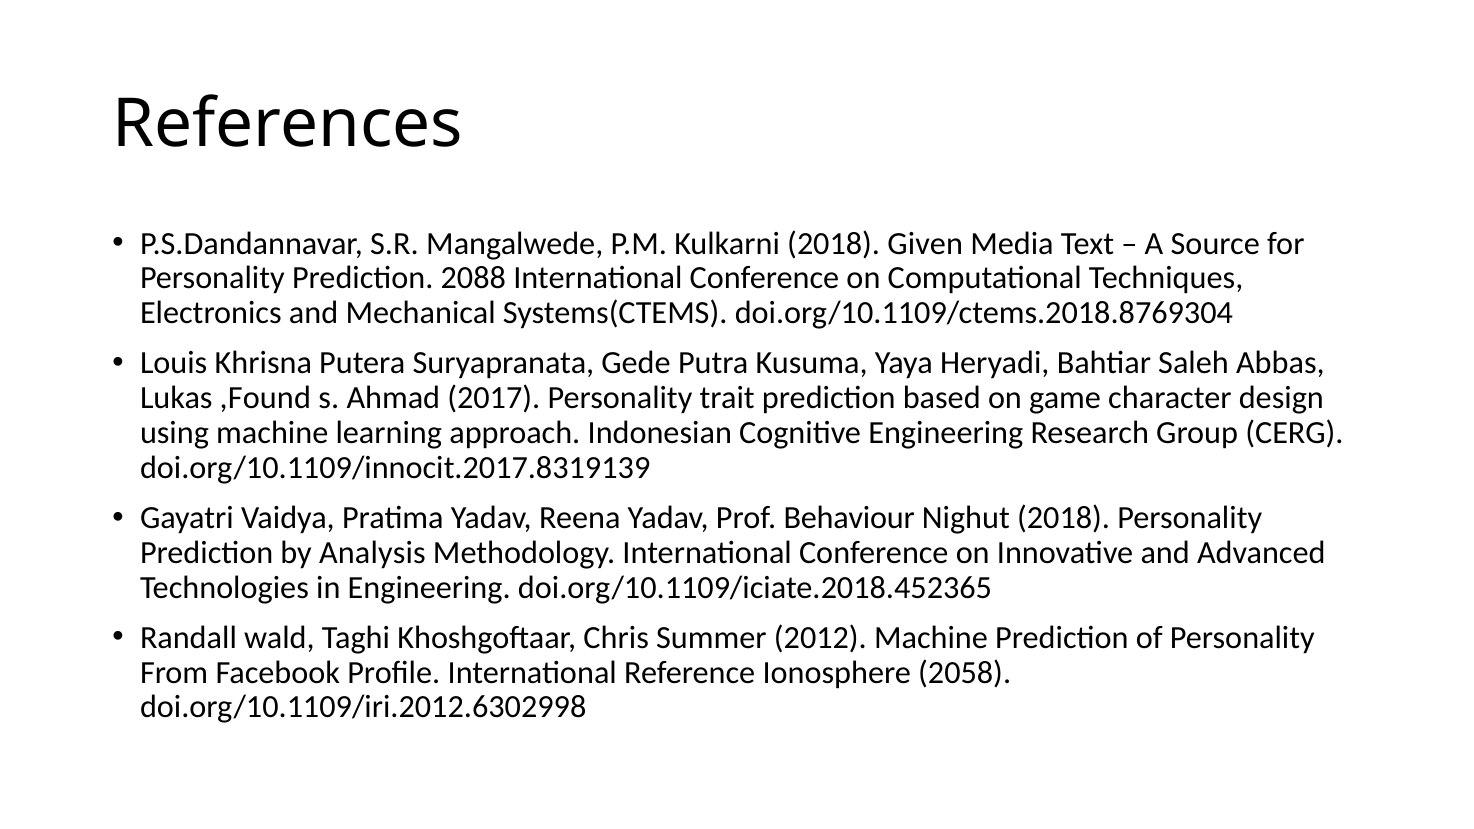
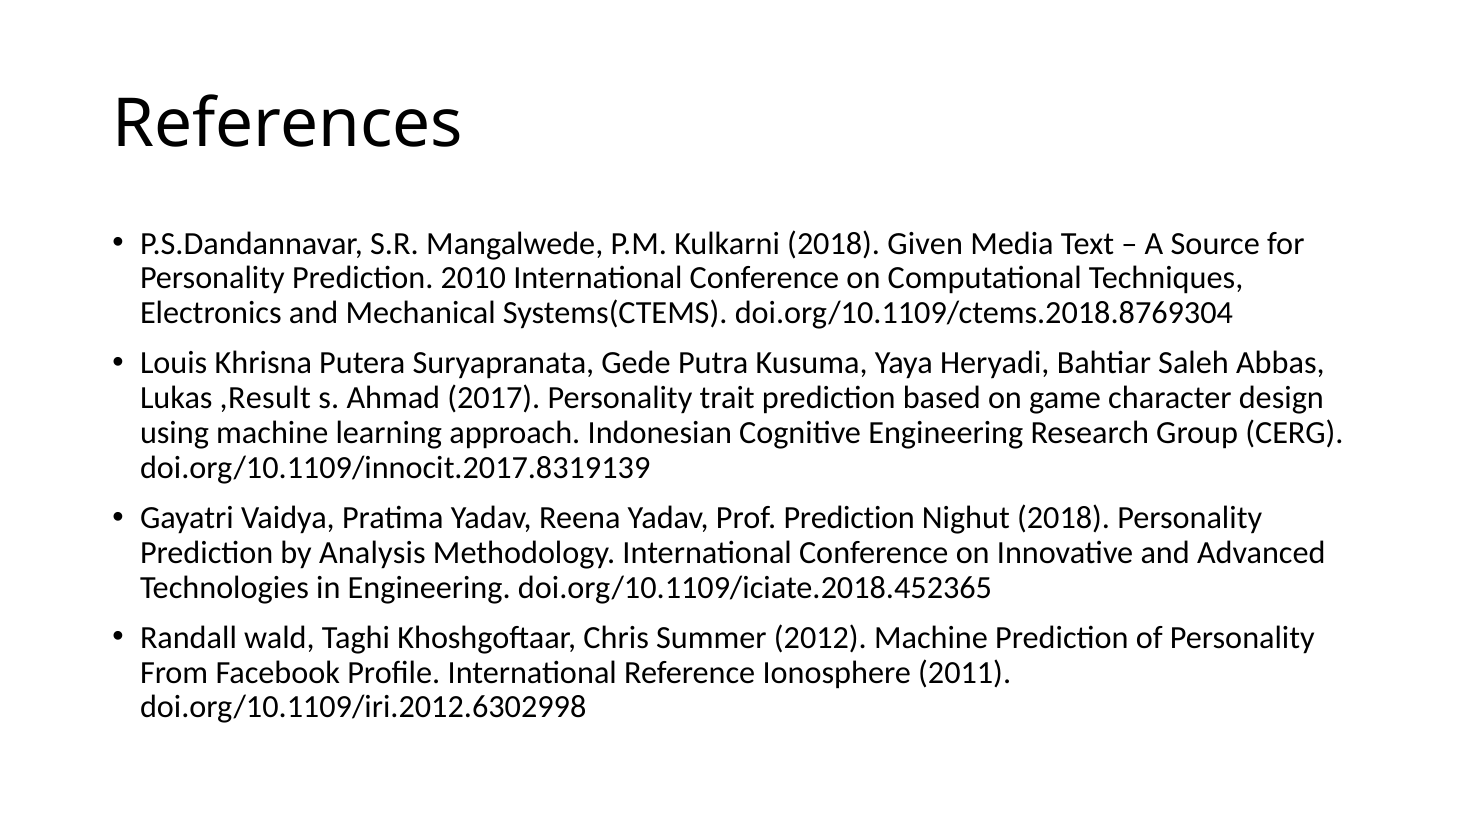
2088: 2088 -> 2010 (473, 278)
,Found: ,Found -> ,Result (265, 398)
Prof Behaviour: Behaviour -> Prediction (849, 518)
2058: 2058 -> 2011 (965, 673)
